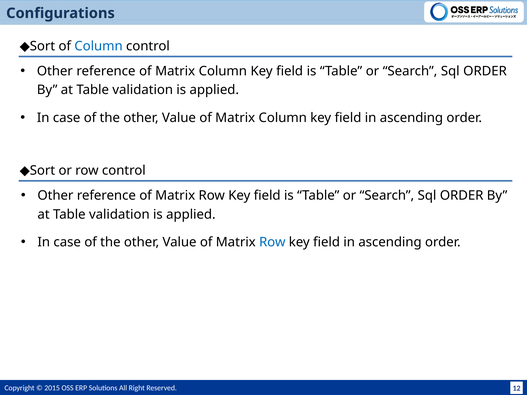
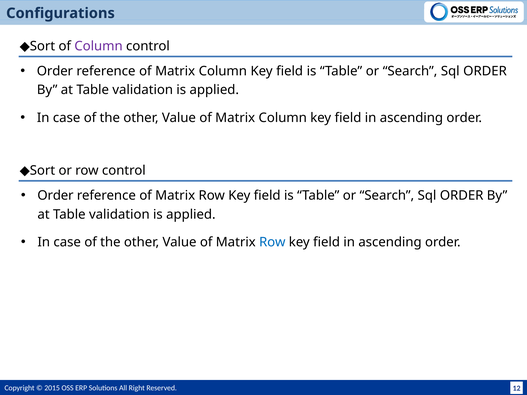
Column colour: blue -> purple (99, 46)
Other: Other -> Order (55, 71)
Other: Other -> Order (55, 196)
